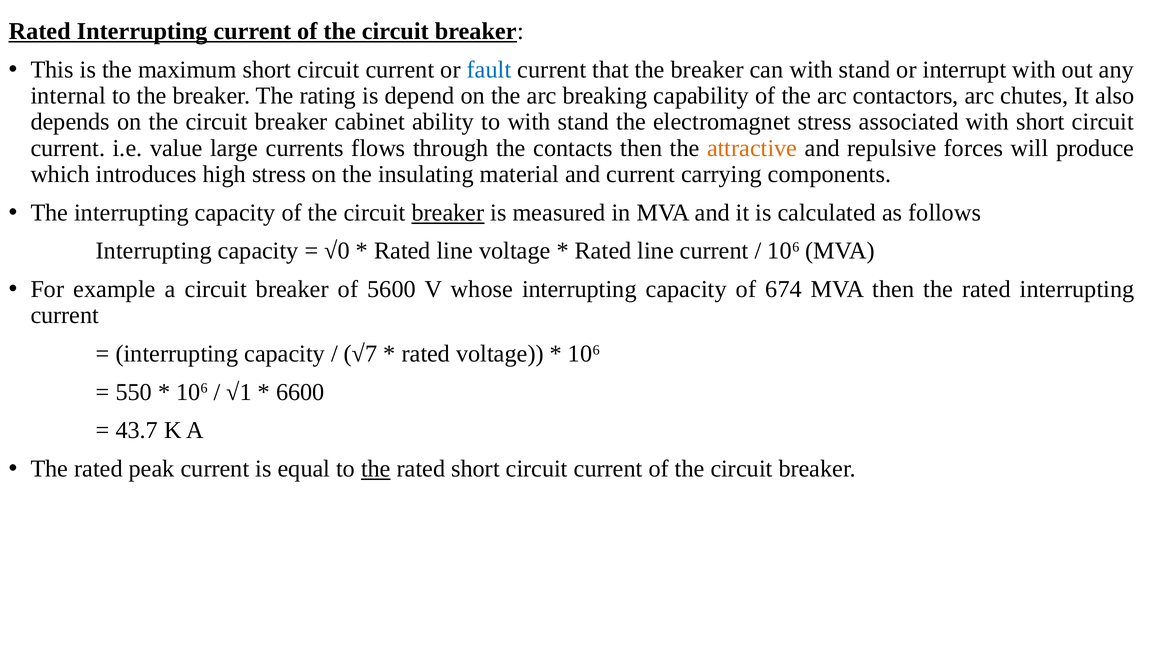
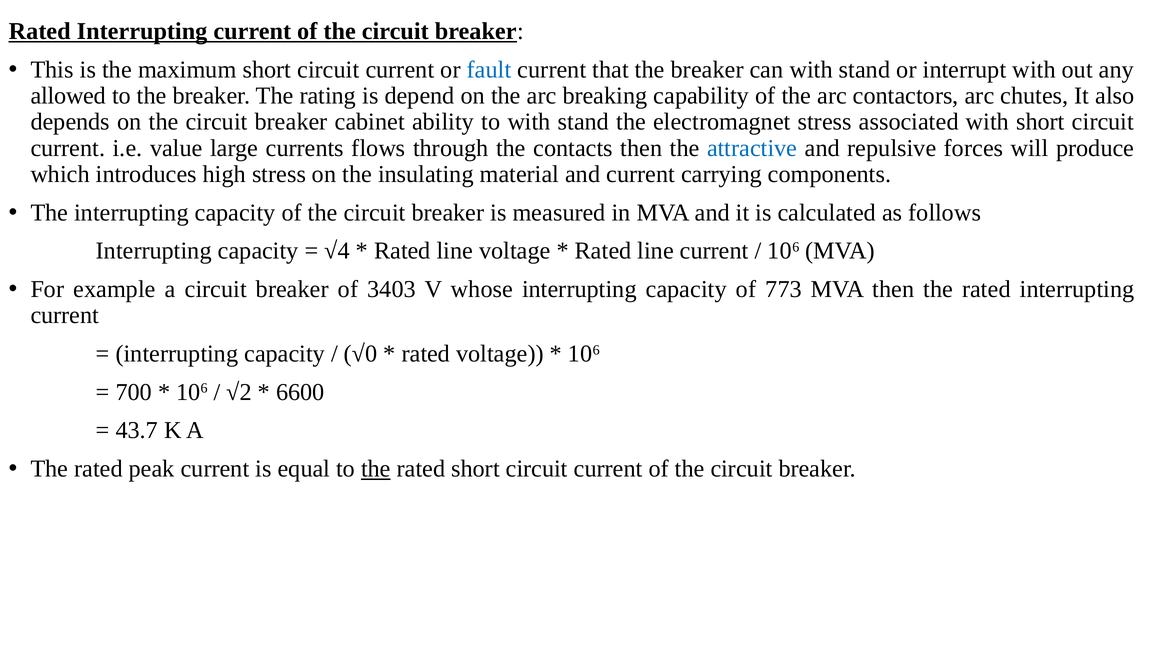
internal: internal -> allowed (68, 96)
attractive colour: orange -> blue (752, 148)
breaker underline: present -> none (448, 213)
√0: √0 -> √4 (337, 251)
5600: 5600 -> 3403 (392, 289)
674: 674 -> 773 (784, 289)
√7: √7 -> √0 (361, 354)
550: 550 -> 700 (134, 392)
√1: √1 -> √2 (239, 392)
